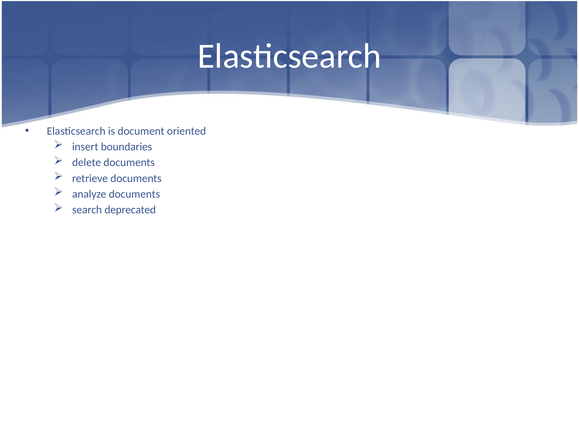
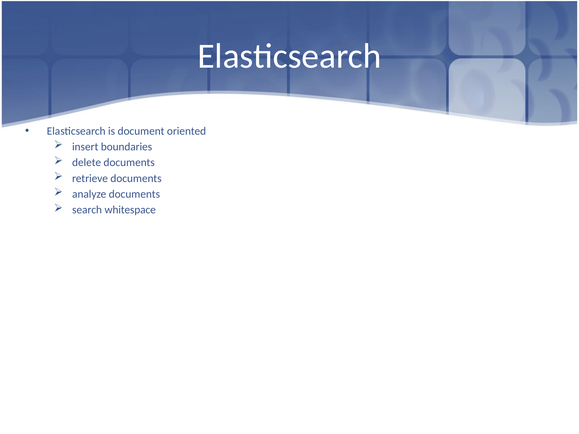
deprecated: deprecated -> whitespace (130, 210)
